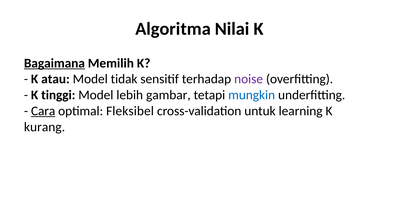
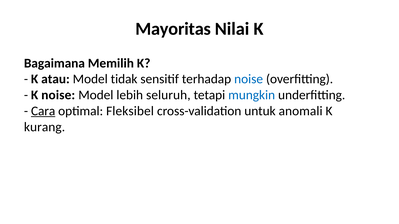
Algoritma: Algoritma -> Mayoritas (173, 29)
Bagaimana underline: present -> none (54, 63)
noise colour: purple -> blue (249, 79)
K tinggi: tinggi -> noise (58, 95)
gambar: gambar -> seluruh (168, 95)
learning: learning -> anomali (301, 111)
